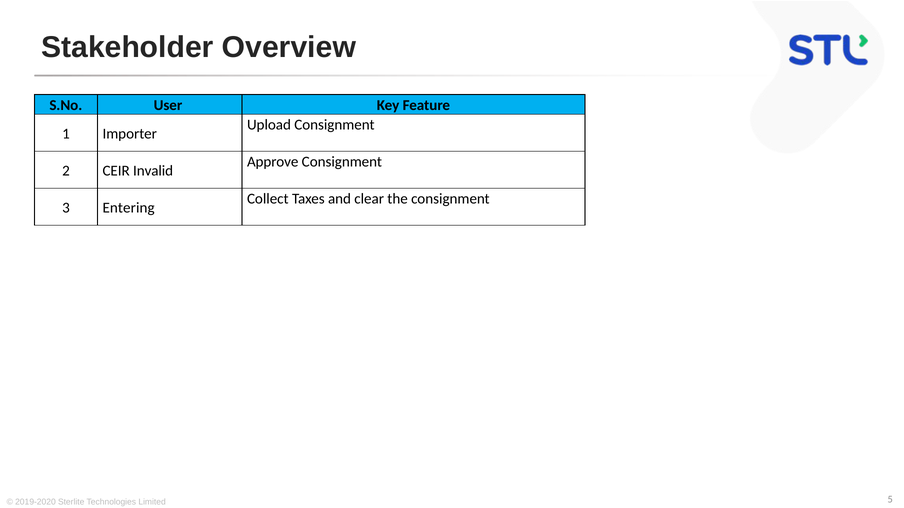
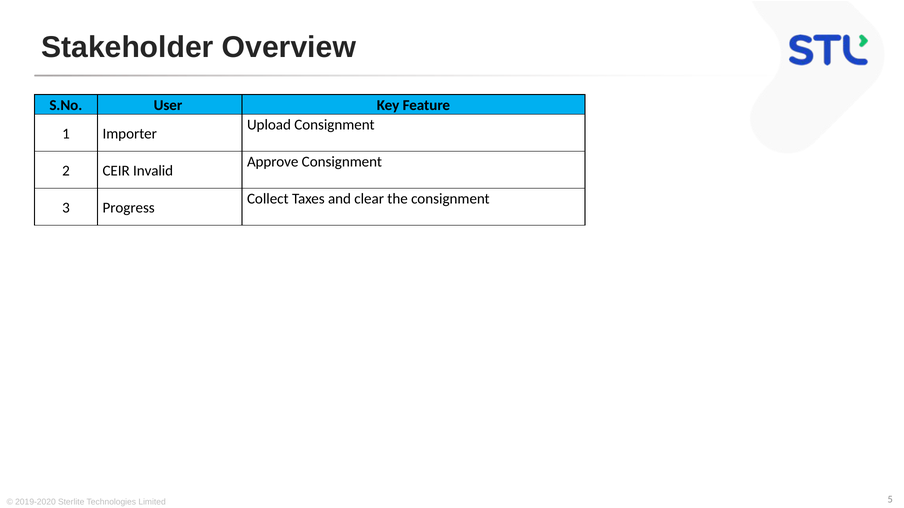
Entering: Entering -> Progress (129, 208)
